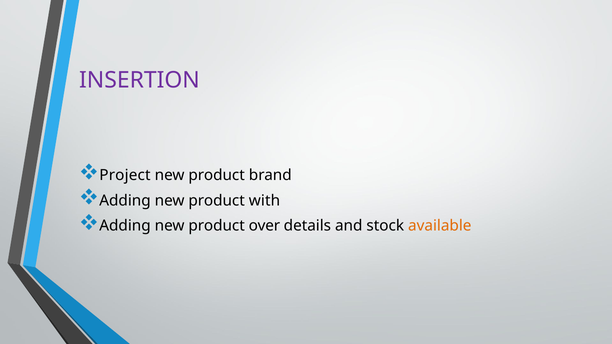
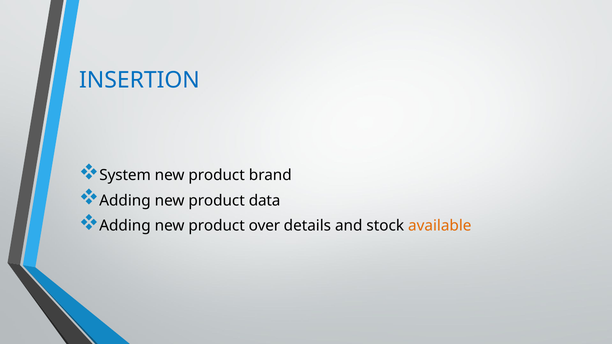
INSERTION colour: purple -> blue (139, 80)
Project: Project -> System (125, 175)
with: with -> data (265, 201)
